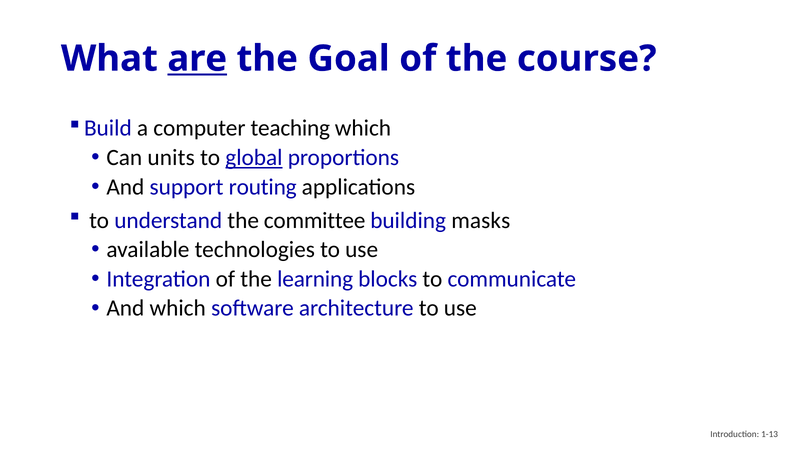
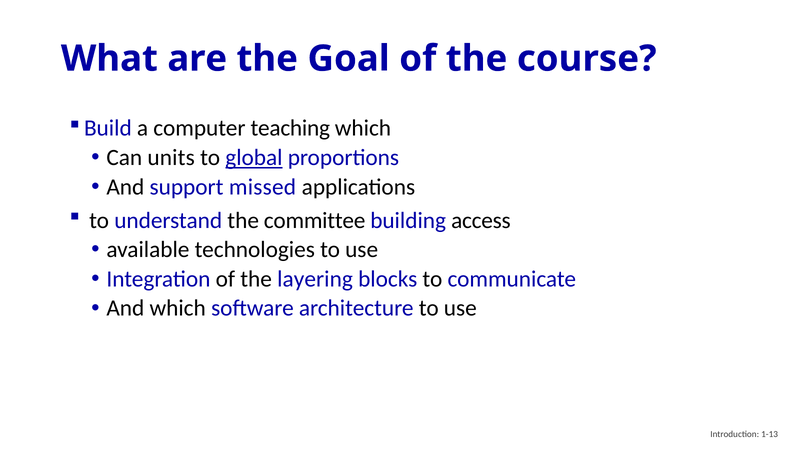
are underline: present -> none (197, 59)
routing: routing -> missed (263, 187)
masks: masks -> access (481, 221)
learning: learning -> layering (315, 279)
